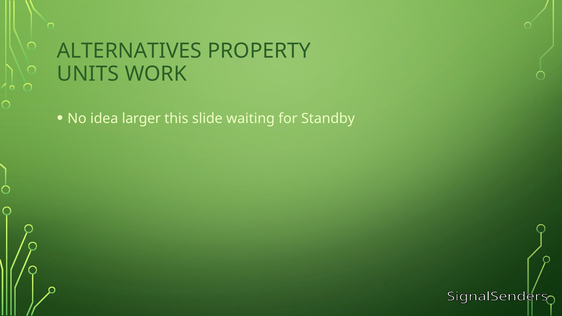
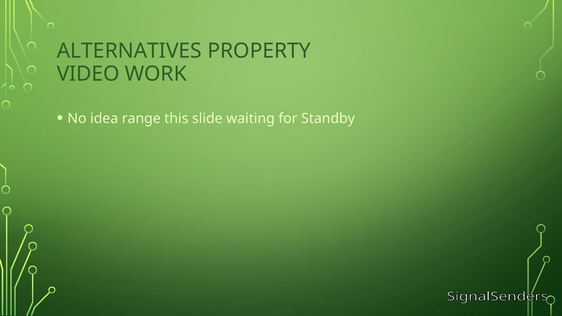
UNITS: UNITS -> VIDEO (88, 74)
larger: larger -> range (141, 119)
